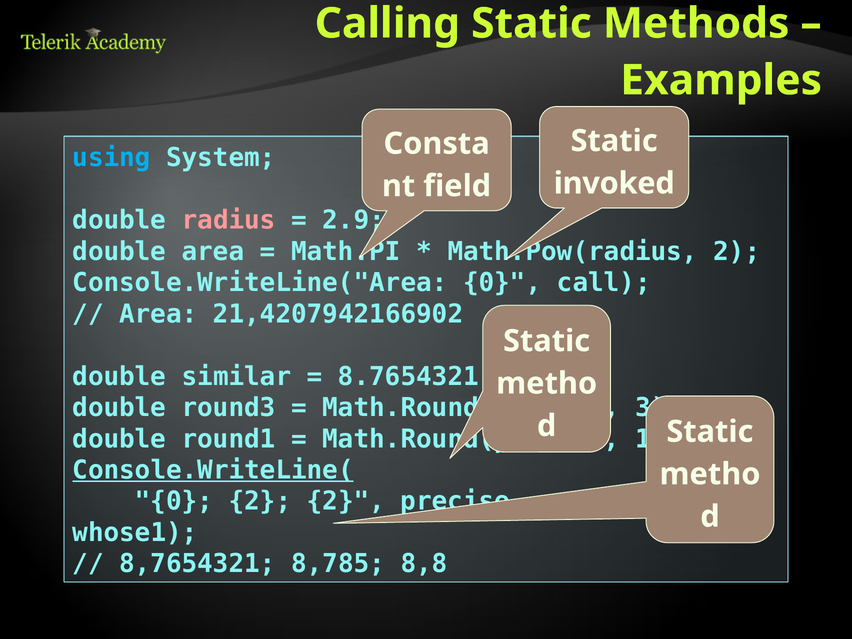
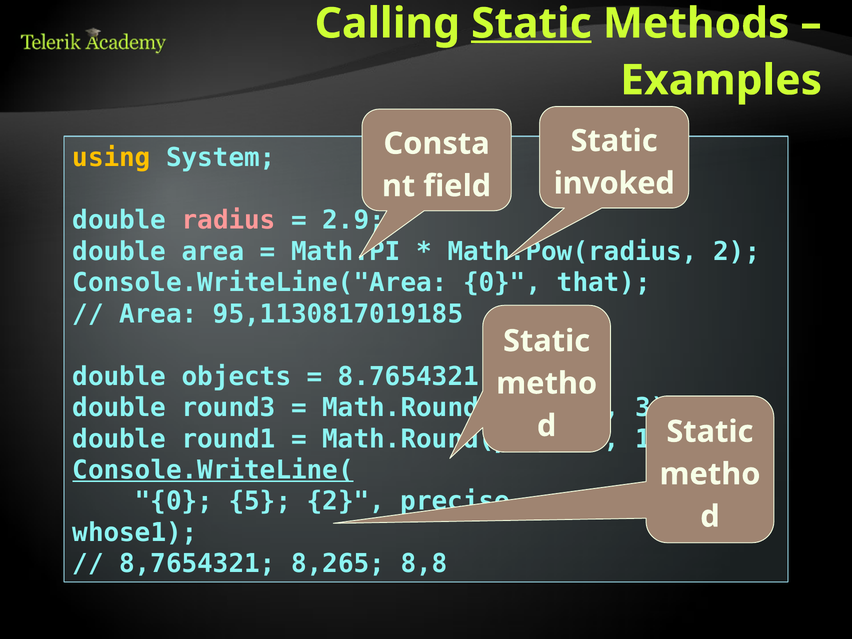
Static underline: none -> present (531, 24)
using colour: light blue -> yellow (111, 158)
call: call -> that (604, 283)
21,4207942166902: 21,4207942166902 -> 95,1130817019185 (338, 314)
similar: similar -> objects (237, 376)
0 2: 2 -> 5 (260, 501)
8,785: 8,785 -> 8,265 (338, 564)
